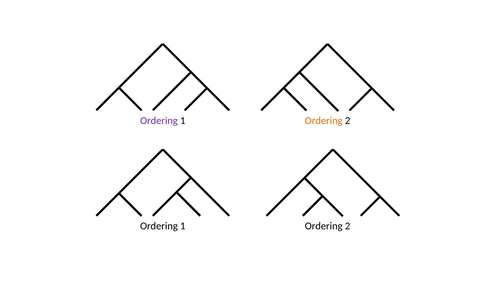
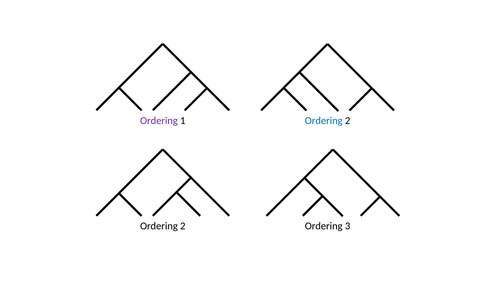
Ordering colour: orange -> blue (324, 121)
1: 1 -> 2 (183, 226)
2: 2 -> 3 (348, 226)
